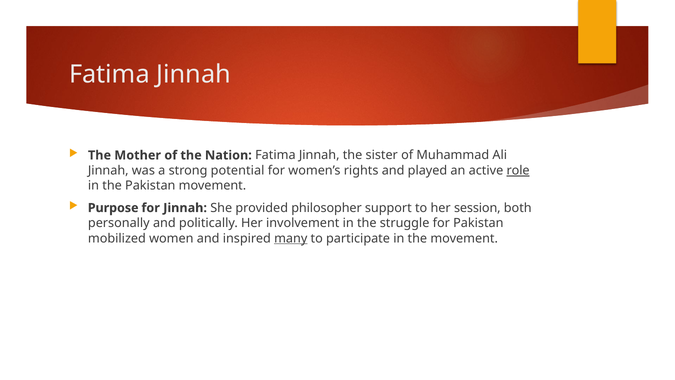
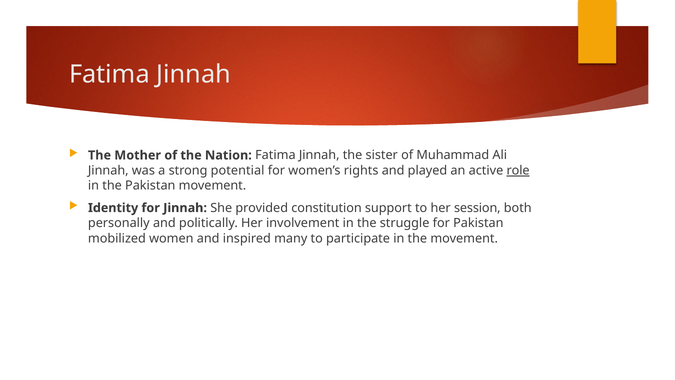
Purpose: Purpose -> Identity (113, 208)
philosopher: philosopher -> constitution (327, 208)
many underline: present -> none (291, 238)
